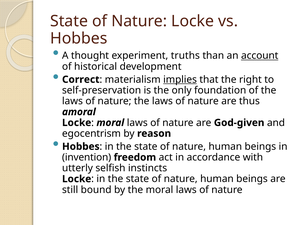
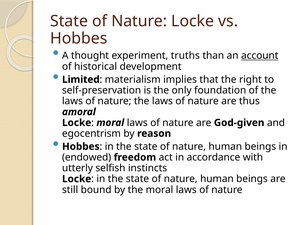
Correct: Correct -> Limited (81, 80)
implies underline: present -> none (180, 80)
invention: invention -> endowed (87, 157)
